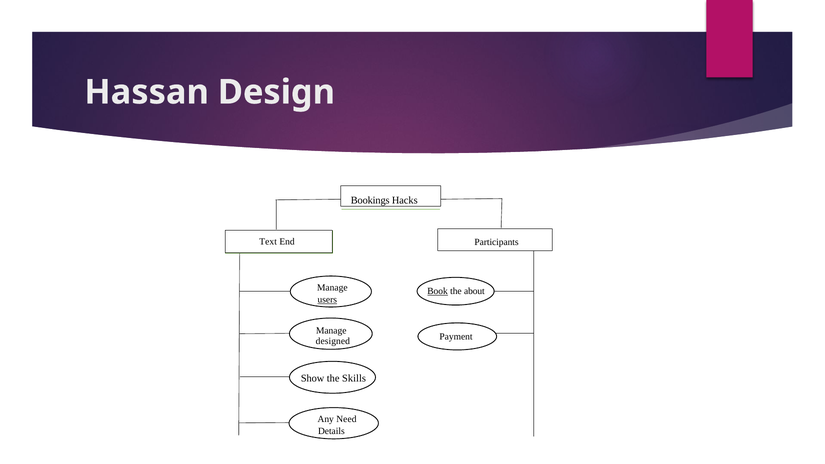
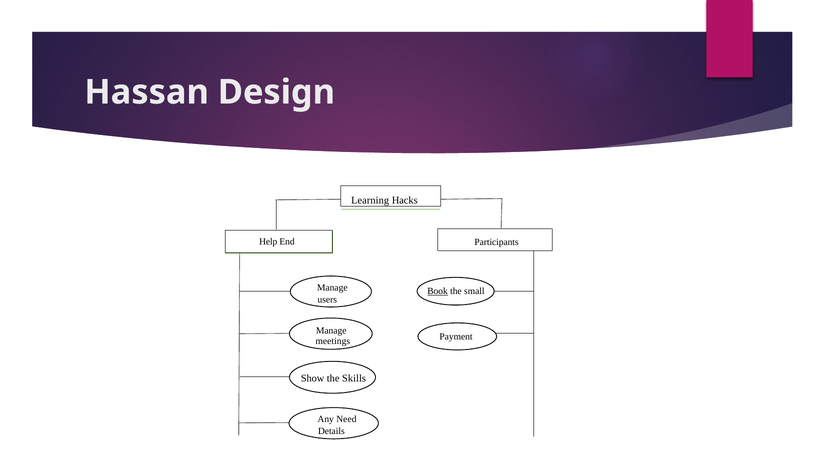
Bookings: Bookings -> Learning (370, 200)
Text: Text -> Help (268, 241)
about: about -> small (474, 291)
users underline: present -> none (327, 300)
designed: designed -> meetings (333, 341)
